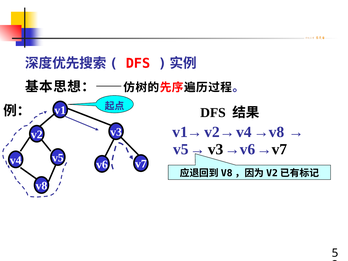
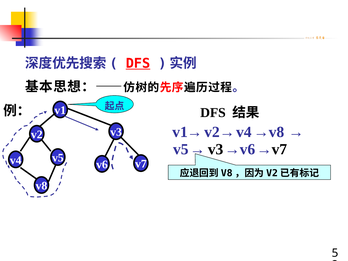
DFS underline: none -> present (138, 63)
